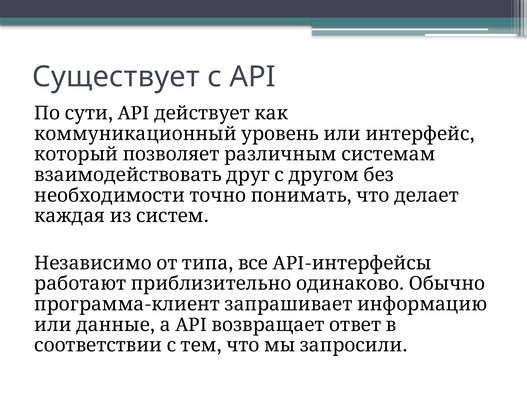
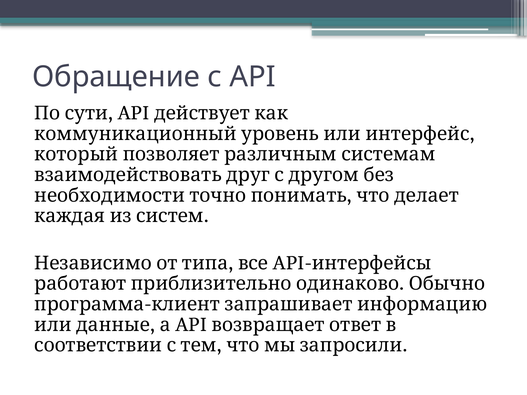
Существует: Существует -> Обращение (116, 77)
